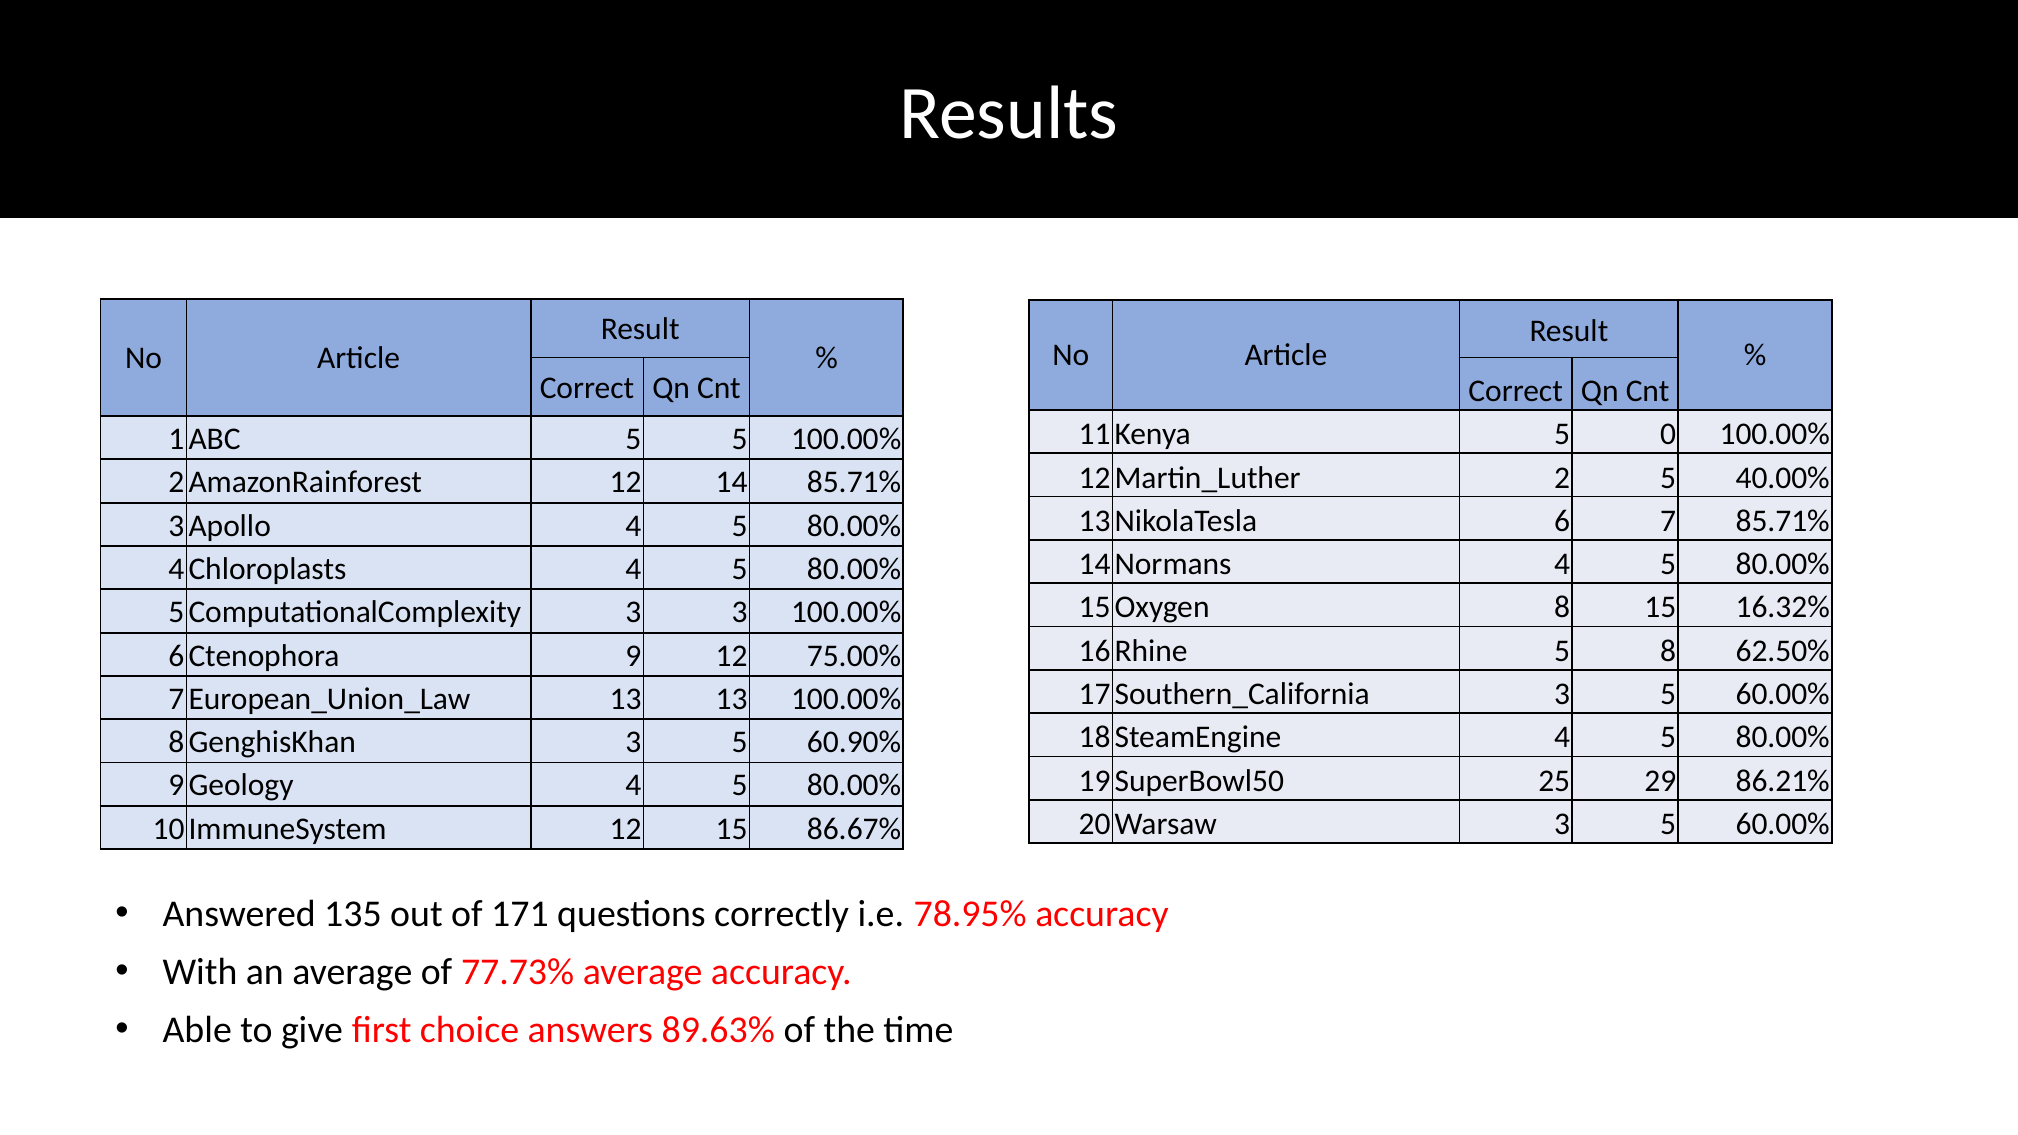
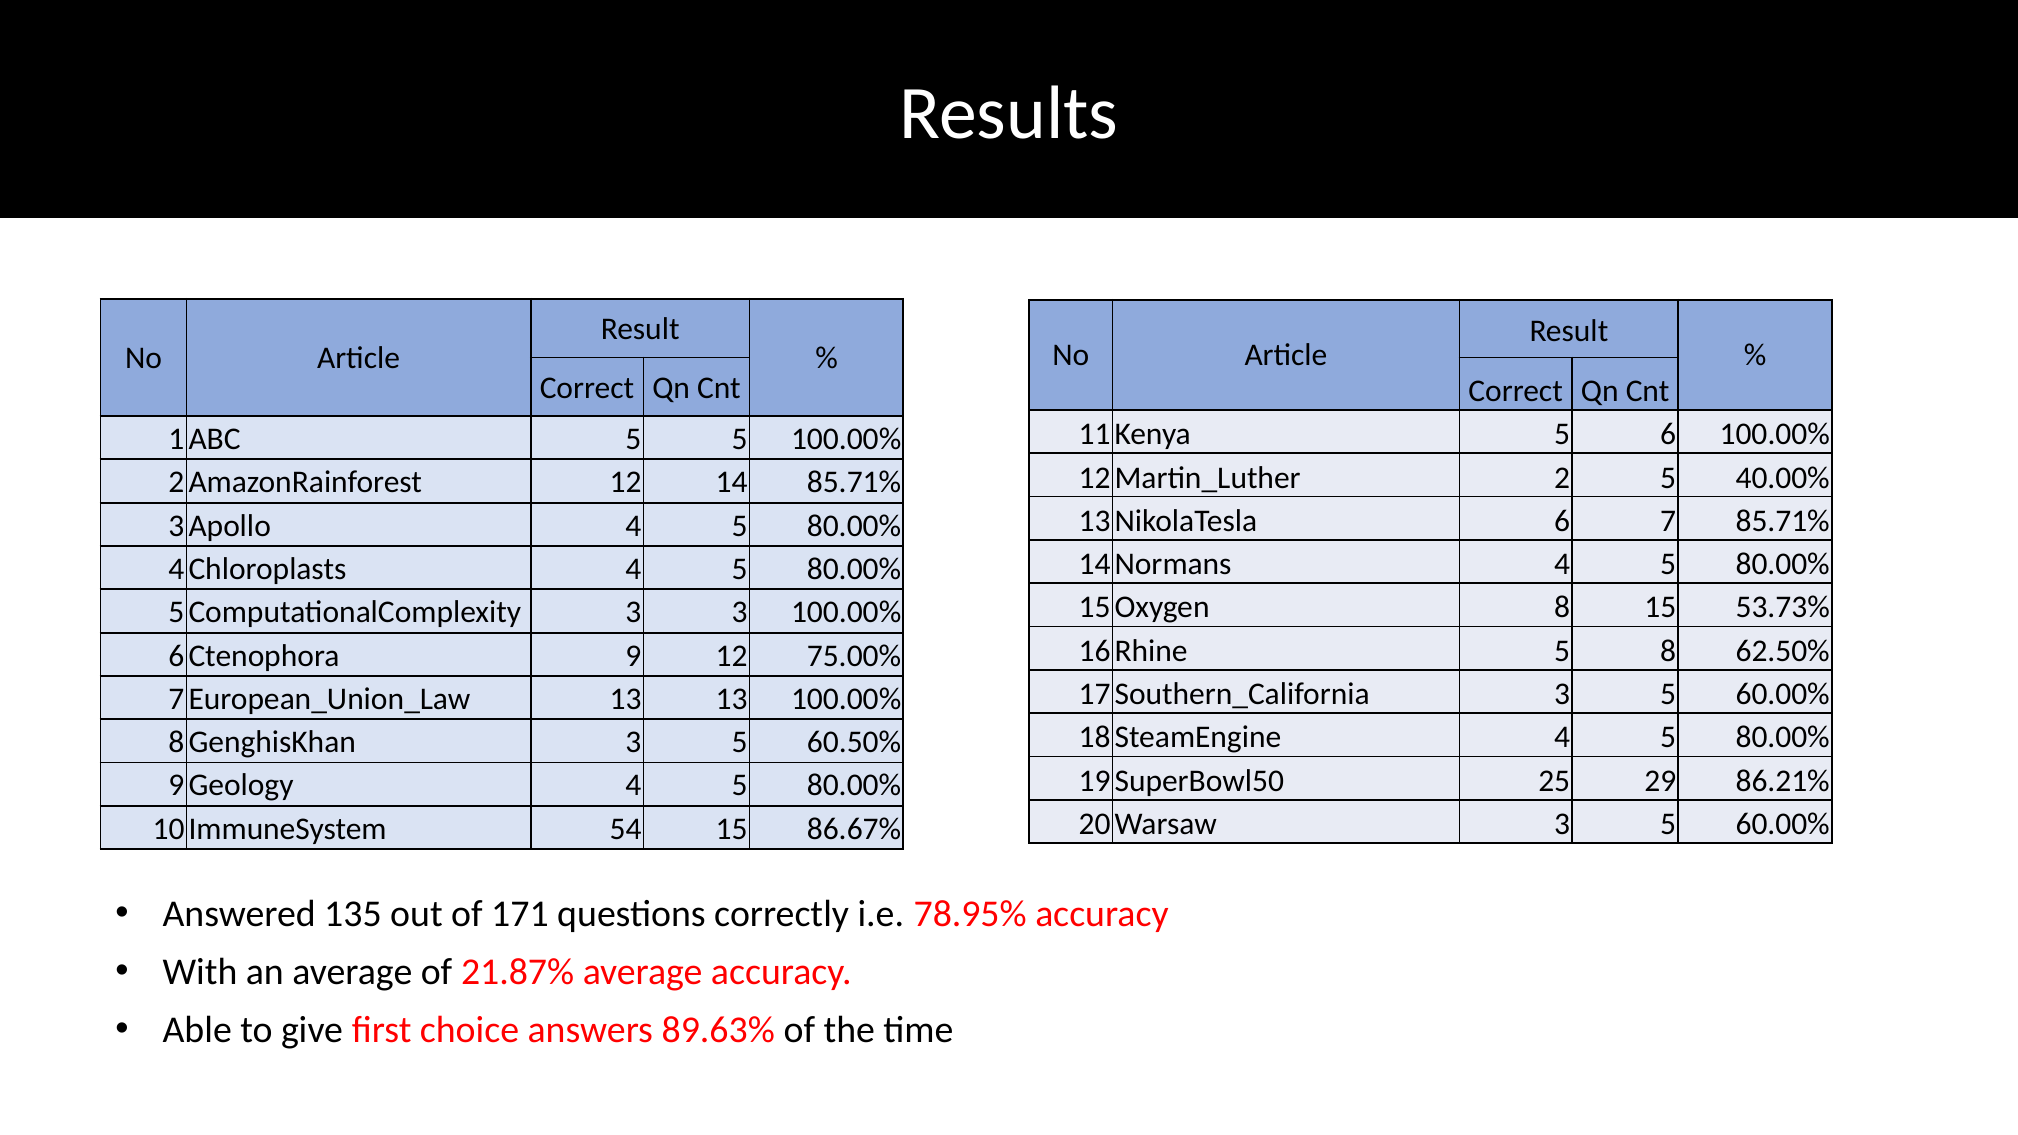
5 0: 0 -> 6 (1668, 434)
16.32%: 16.32% -> 53.73% (1783, 608)
60.90%: 60.90% -> 60.50% (854, 742)
12: 12 -> 54 (626, 829)
77.73%: 77.73% -> 21.87% (518, 972)
